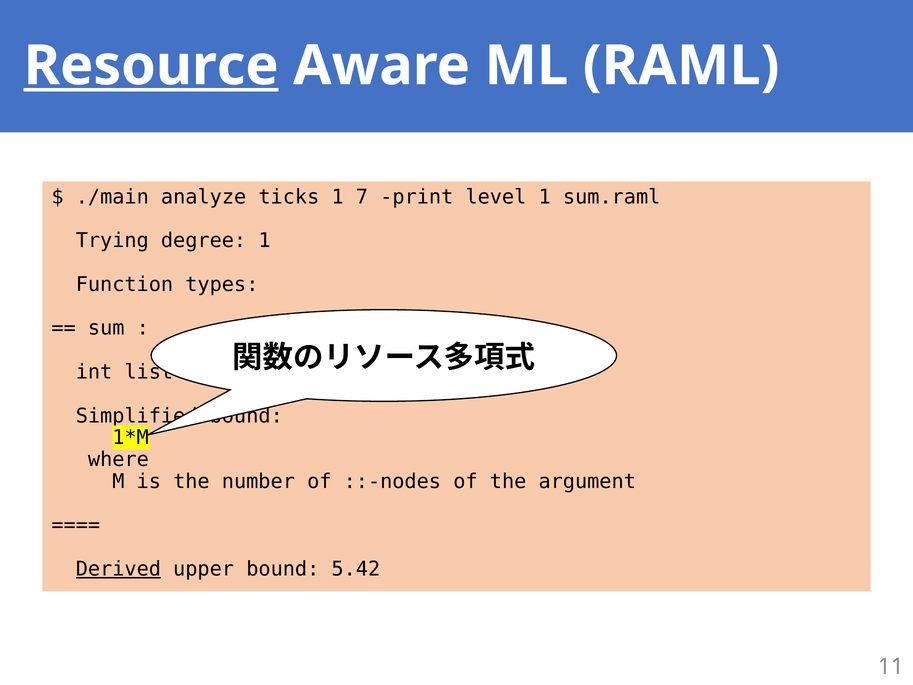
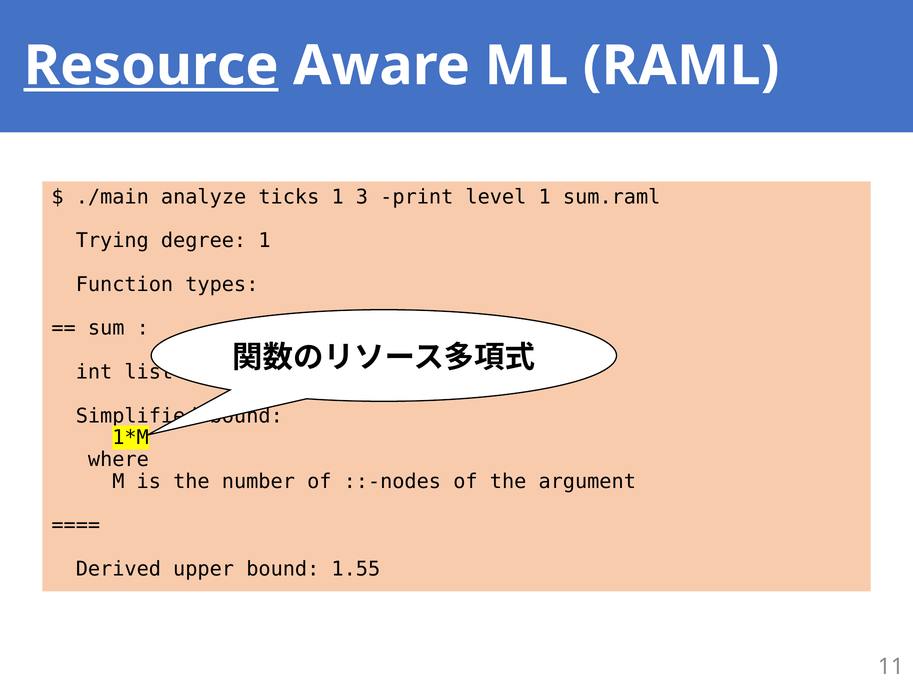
7: 7 -> 3 (362, 197)
Derived underline: present -> none (118, 569)
5.42: 5.42 -> 1.55 (356, 569)
